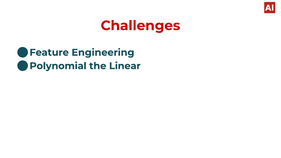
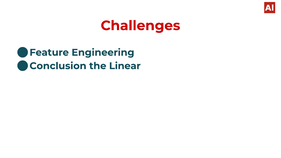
Polynomial: Polynomial -> Conclusion (58, 66)
